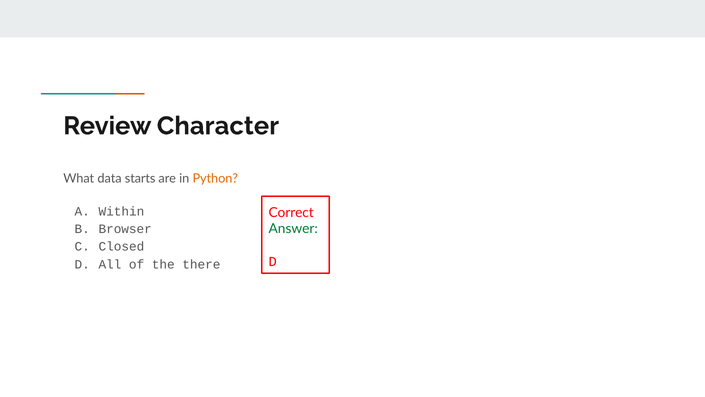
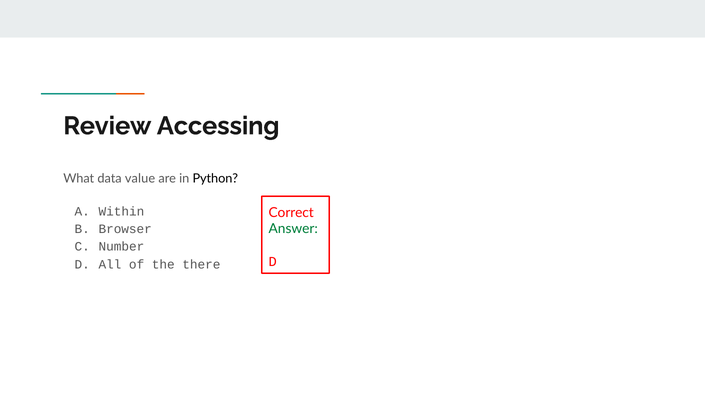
Character: Character -> Accessing (218, 126)
starts: starts -> value (140, 178)
Python colour: orange -> black (215, 178)
Closed: Closed -> Number (121, 247)
